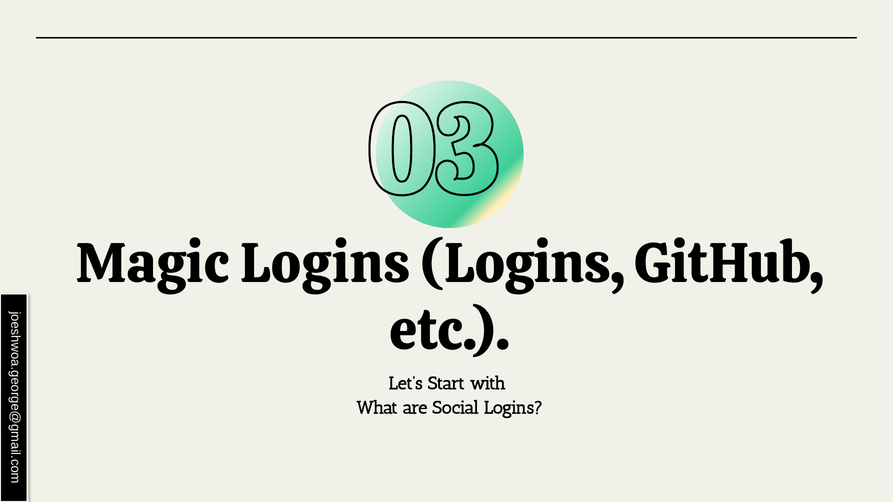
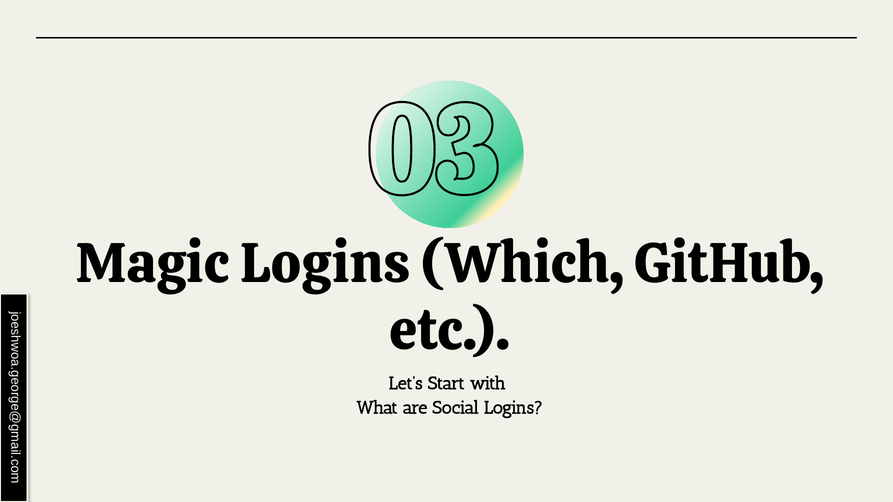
Logins Logins: Logins -> Which (522, 264)
